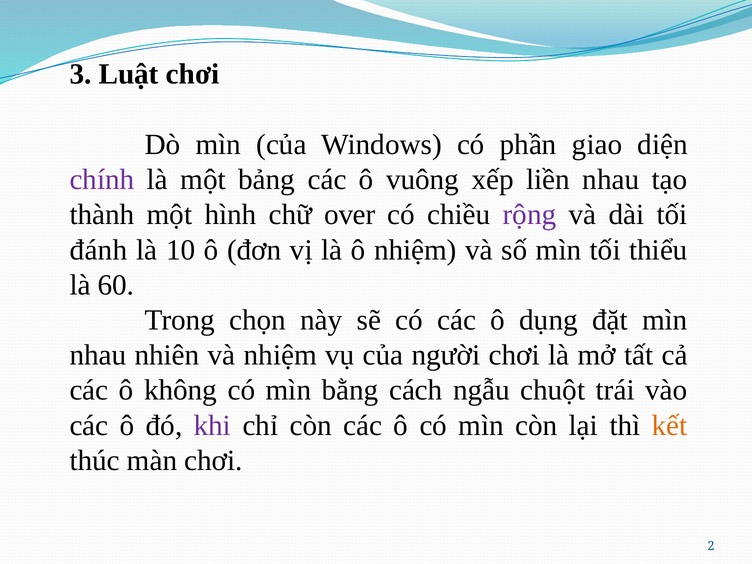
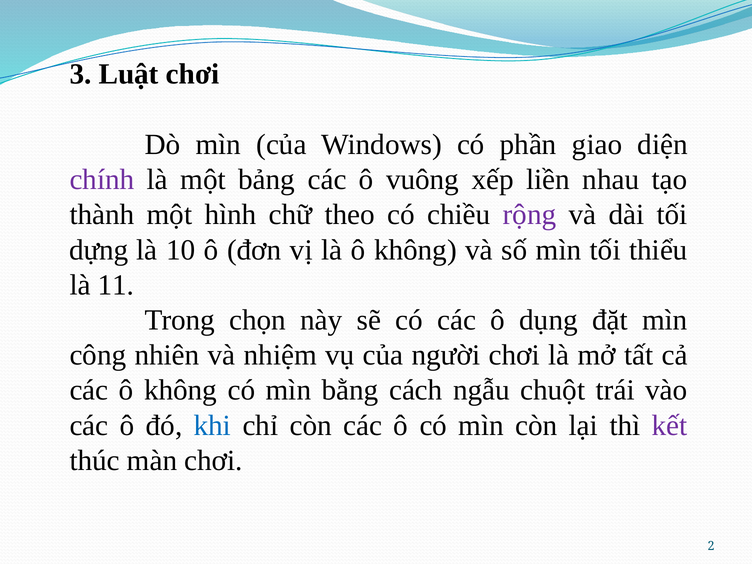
over: over -> theo (350, 215)
đánh: đánh -> dựng (99, 250)
là ô nhiệm: nhiệm -> không (415, 250)
60: 60 -> 11 (116, 285)
nhau: nhau -> công (98, 355)
khi colour: purple -> blue (212, 425)
kết colour: orange -> purple (670, 425)
